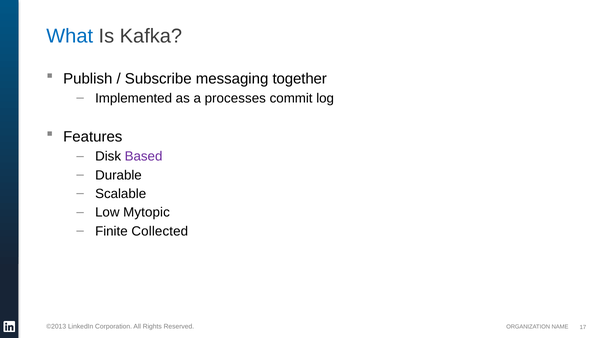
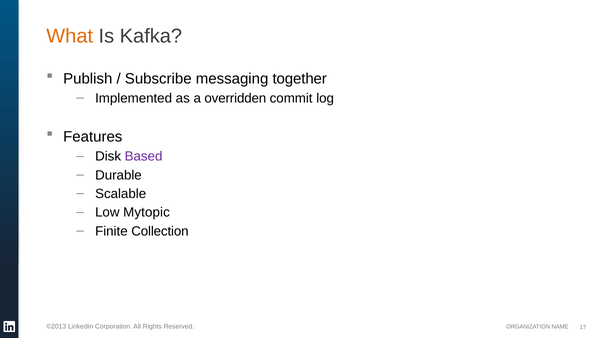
What colour: blue -> orange (70, 36)
processes: processes -> overridden (235, 98)
Collected: Collected -> Collection (160, 231)
